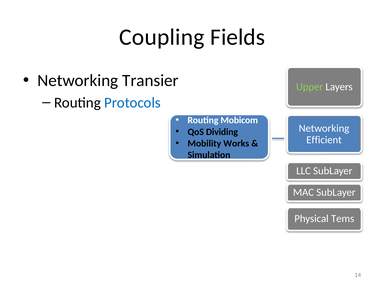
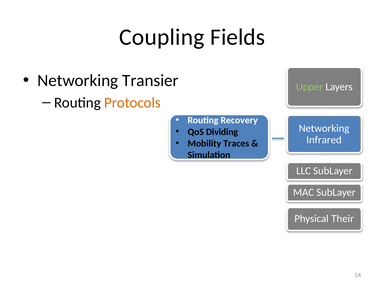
Protocols colour: blue -> orange (132, 103)
Mobicom: Mobicom -> Recovery (239, 120)
Efficient: Efficient -> Infrared (324, 140)
Works: Works -> Traces (236, 143)
Tems: Tems -> Their (343, 219)
